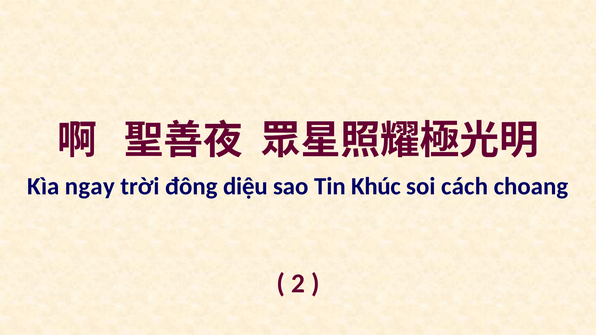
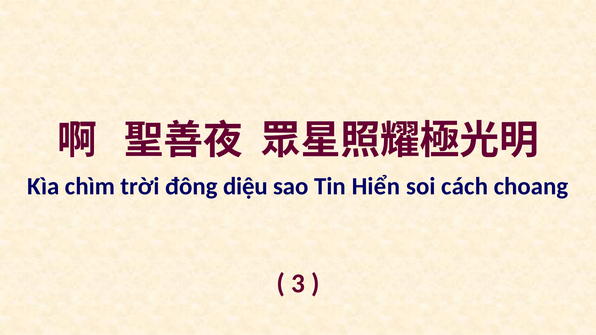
ngay: ngay -> chìm (90, 186)
Khúc: Khúc -> Hiển (376, 186)
2: 2 -> 3 (298, 284)
